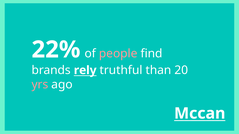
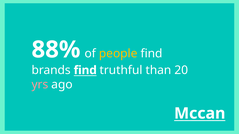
22%: 22% -> 88% (56, 50)
people colour: pink -> yellow (118, 54)
brands rely: rely -> find (85, 70)
